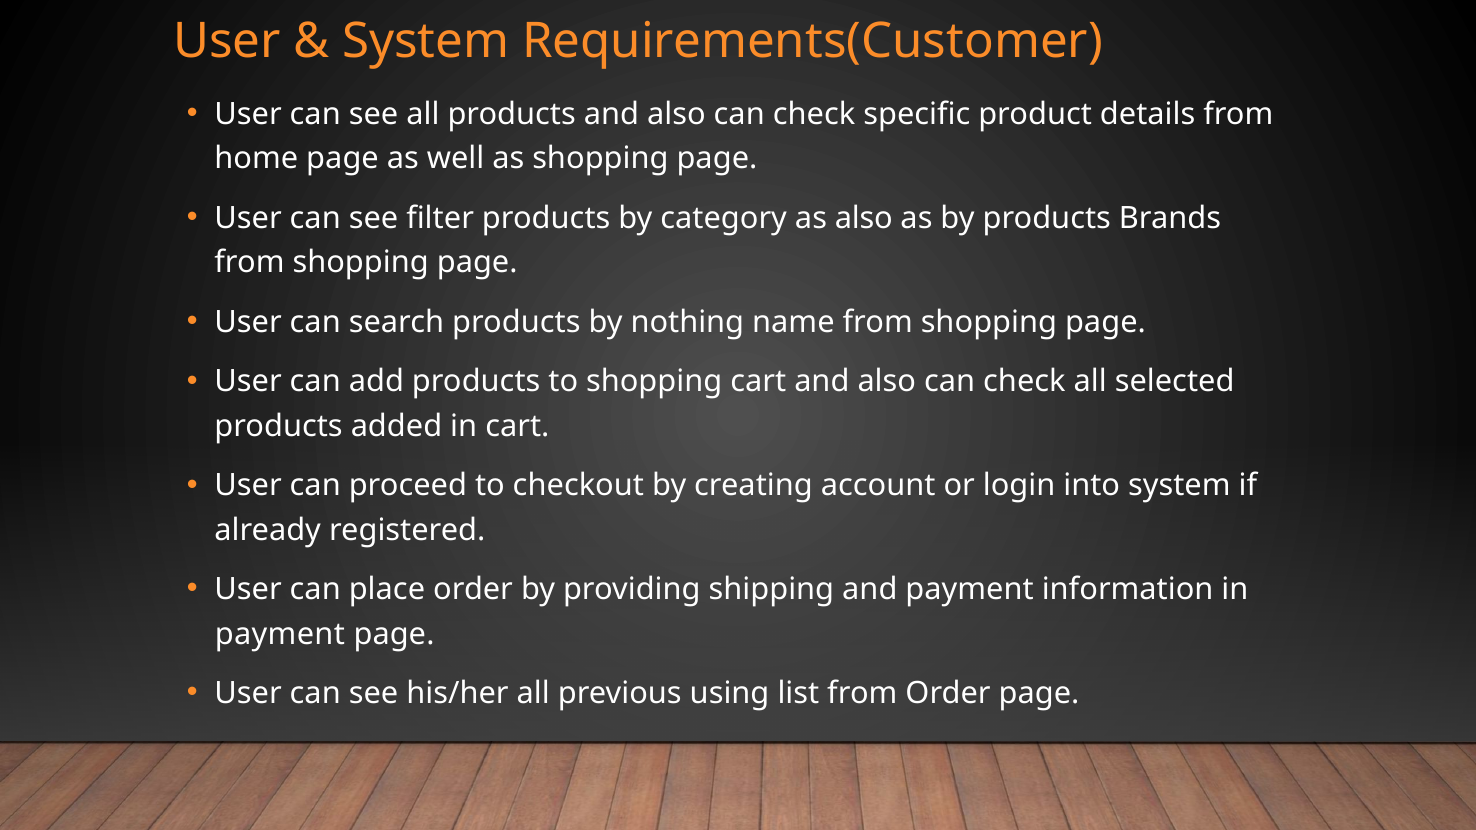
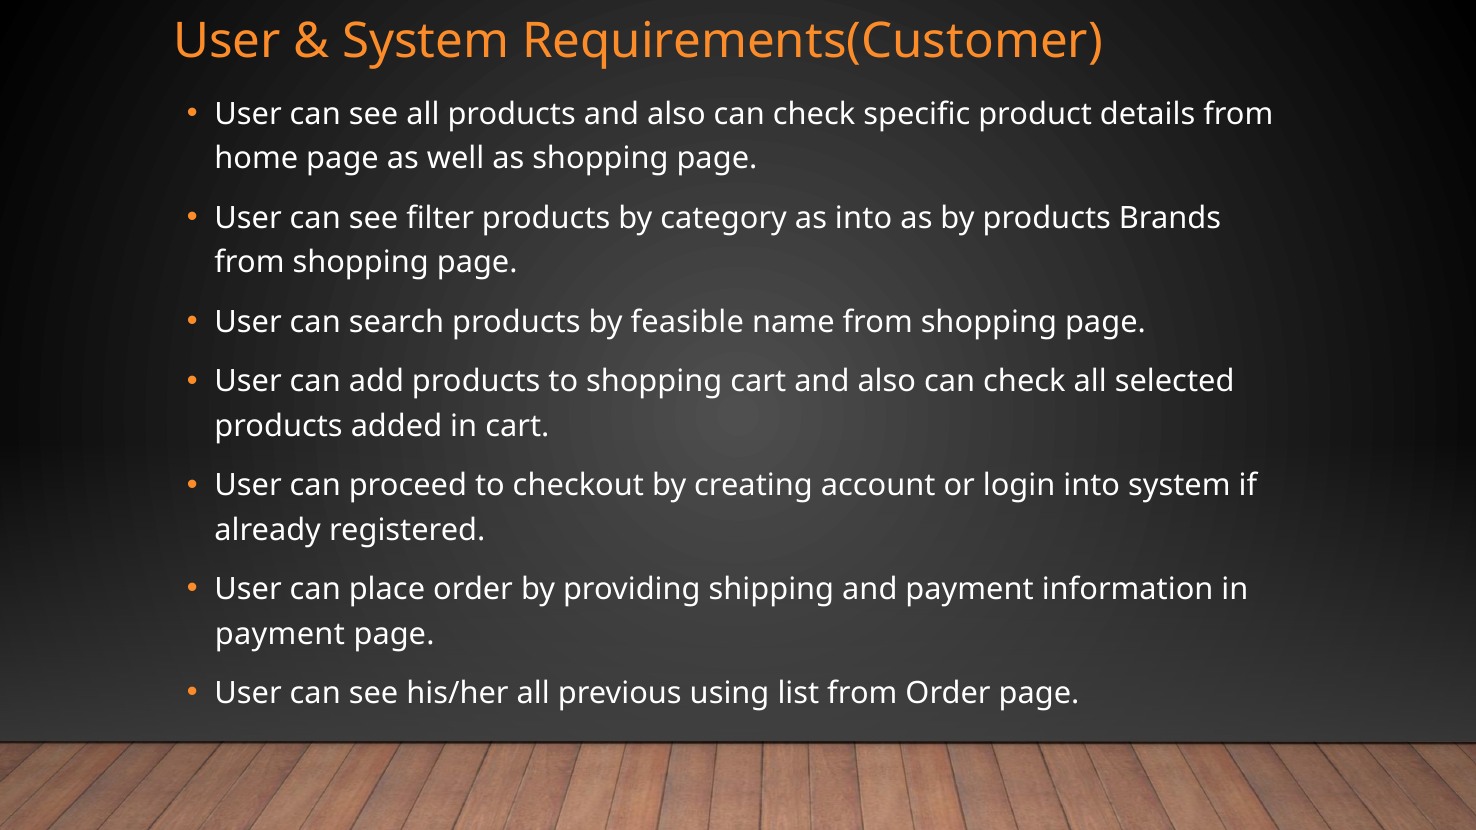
as also: also -> into (864, 218)
nothing: nothing -> feasible (687, 322)
